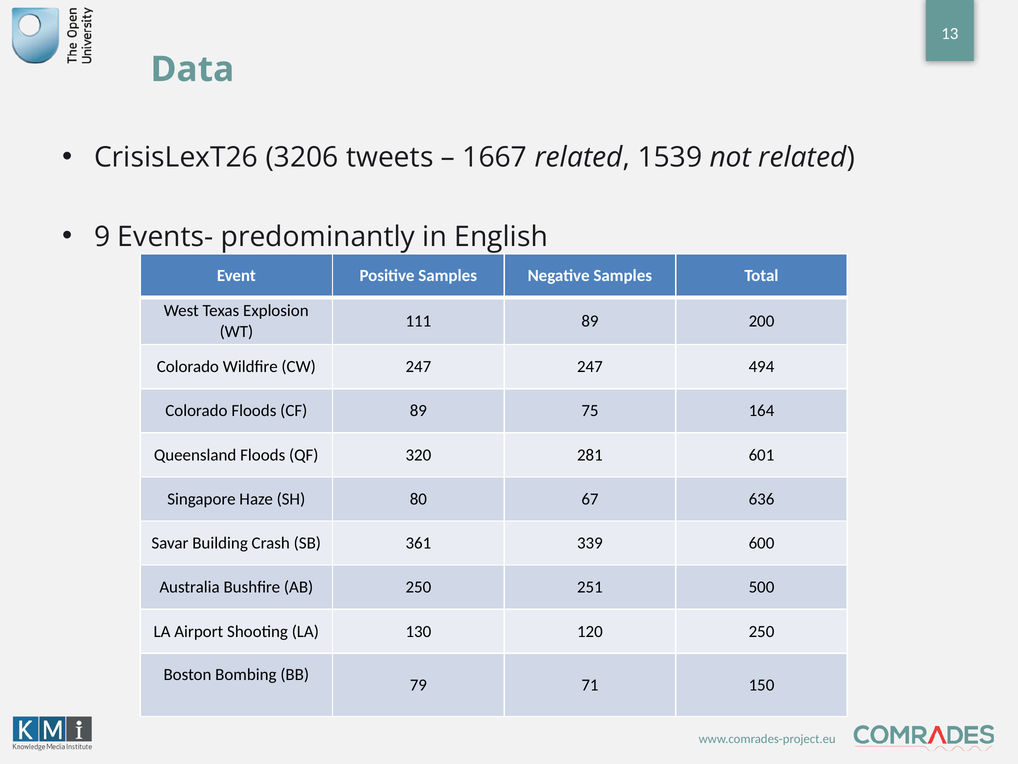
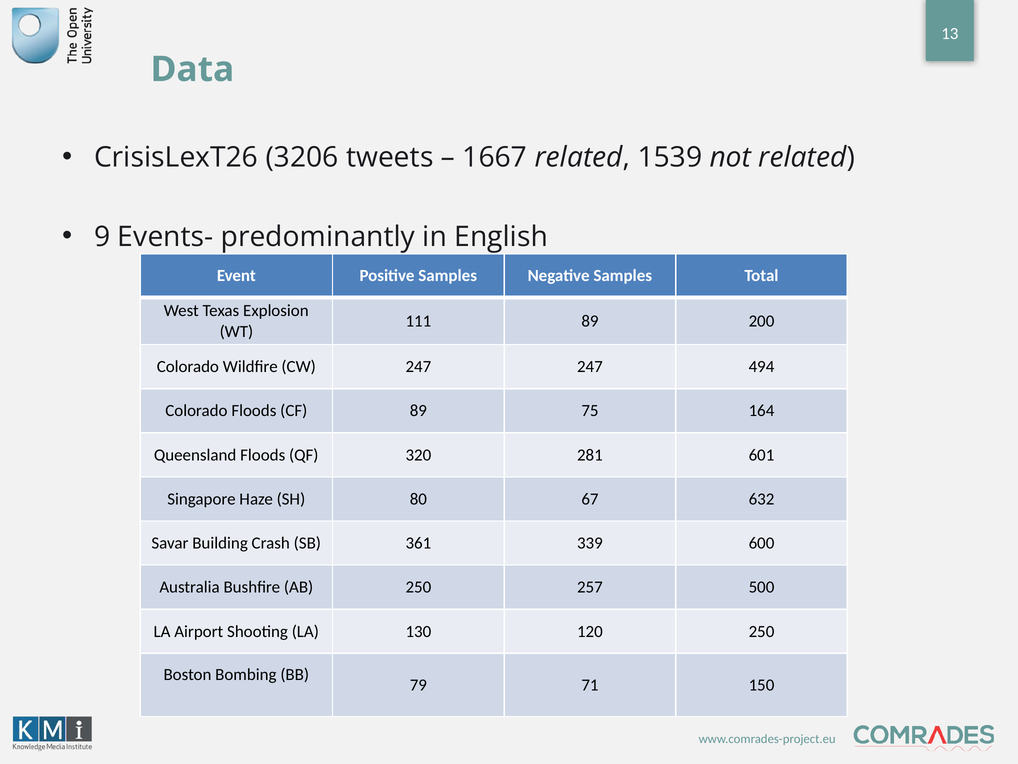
636: 636 -> 632 (761, 499)
251: 251 -> 257 (590, 587)
